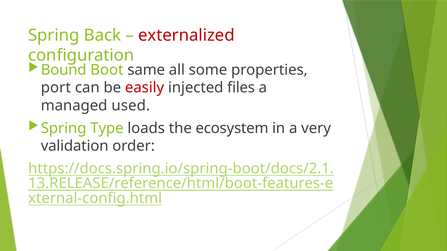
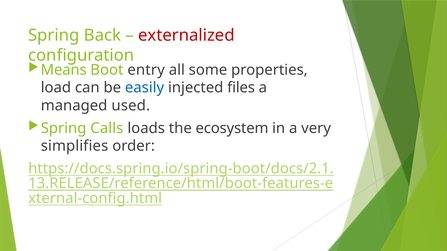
Bound: Bound -> Means (64, 70)
same: same -> entry (146, 70)
port: port -> load (56, 88)
easily colour: red -> blue (145, 88)
Type: Type -> Calls (107, 128)
validation: validation -> simplifies (75, 146)
